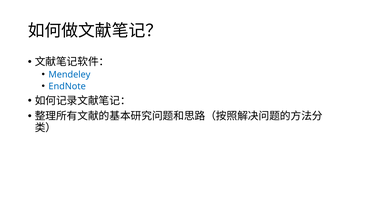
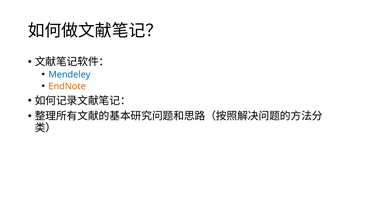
EndNote colour: blue -> orange (67, 86)
